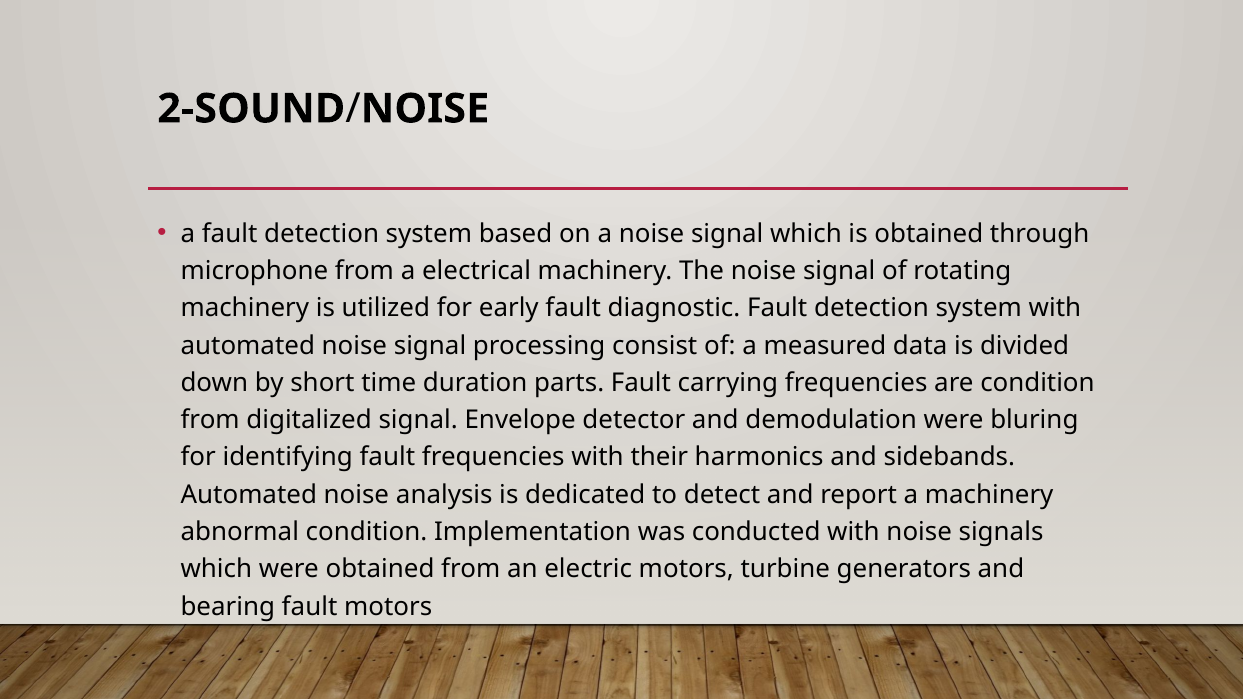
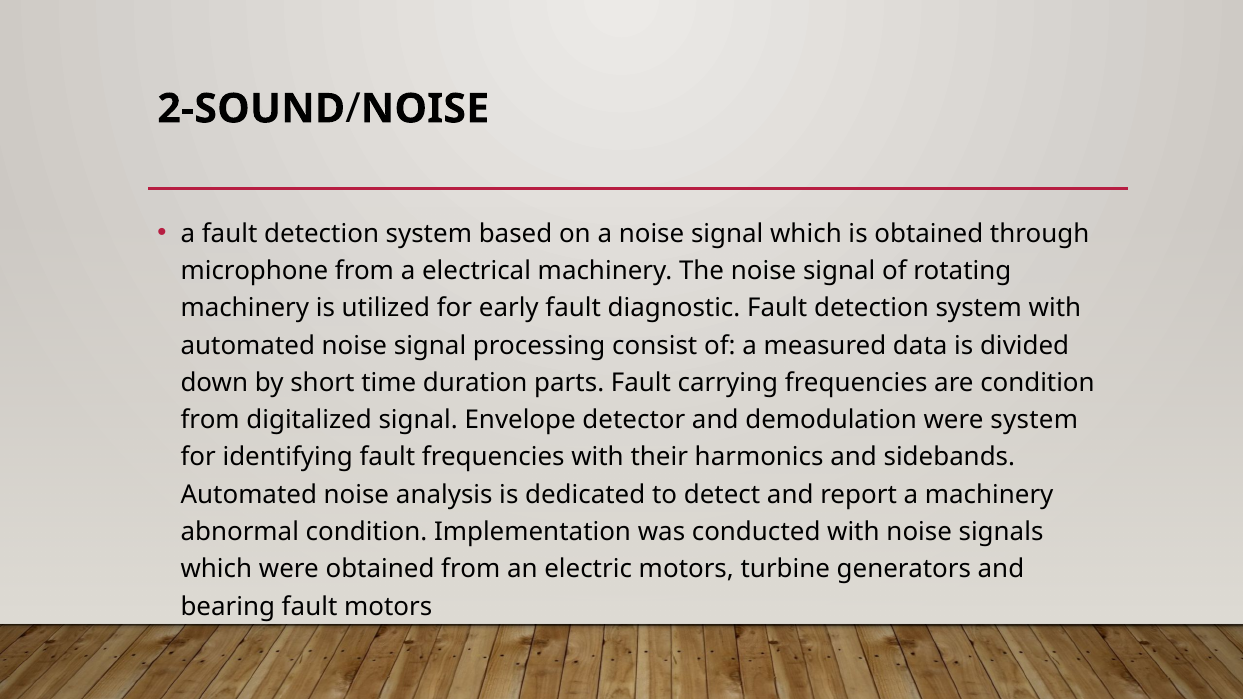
were bluring: bluring -> system (1034, 420)
